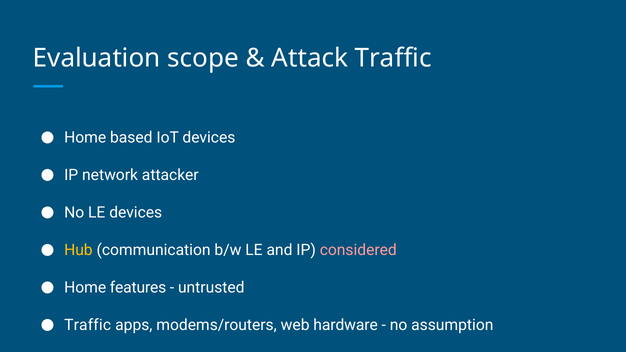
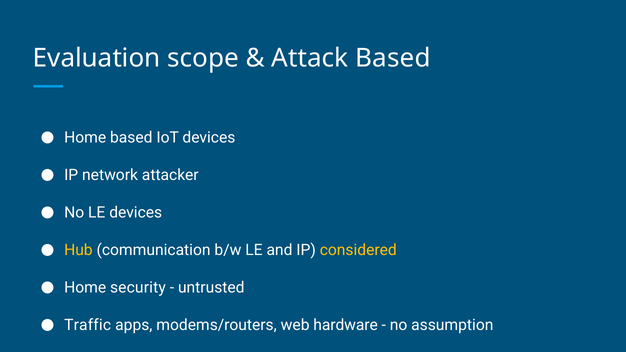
Attack Traffic: Traffic -> Based (393, 58)
considered colour: pink -> yellow (358, 250)
features: features -> security (138, 288)
